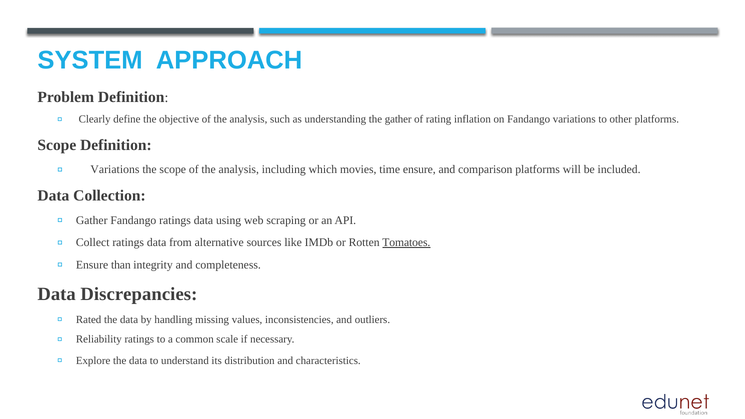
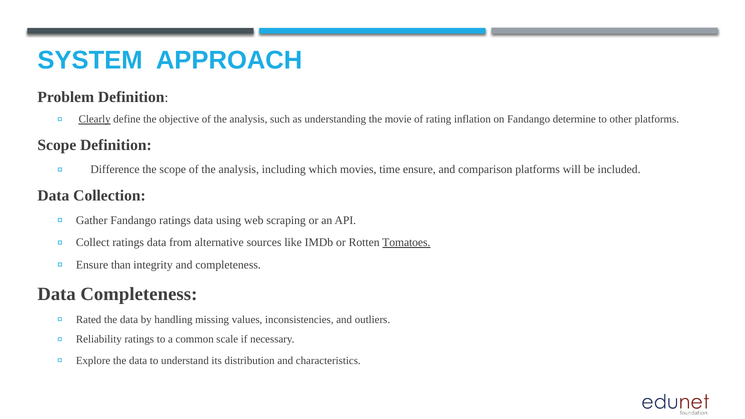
Clearly underline: none -> present (95, 119)
the gather: gather -> movie (398, 119)
Fandango variations: variations -> determine (574, 119)
Variations: Variations -> Difference (115, 170)
Data Discrepancies: Discrepancies -> Completeness (139, 294)
